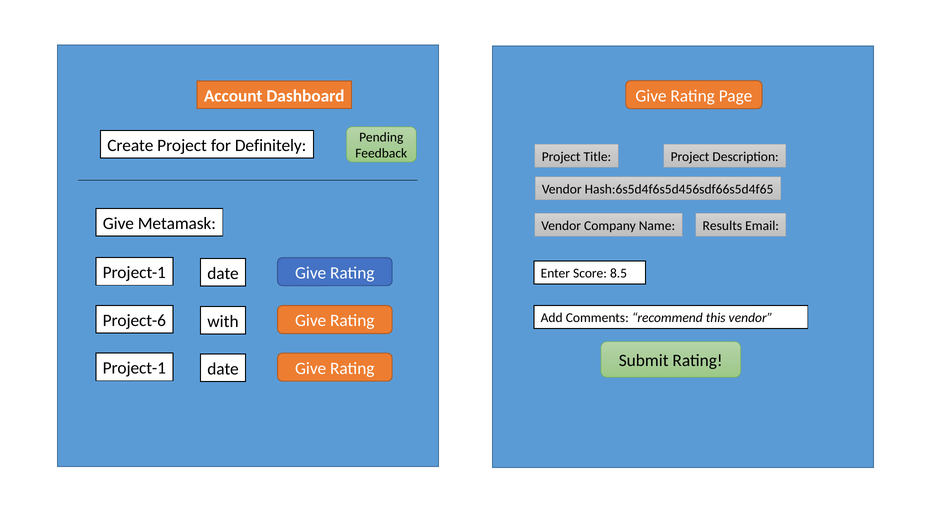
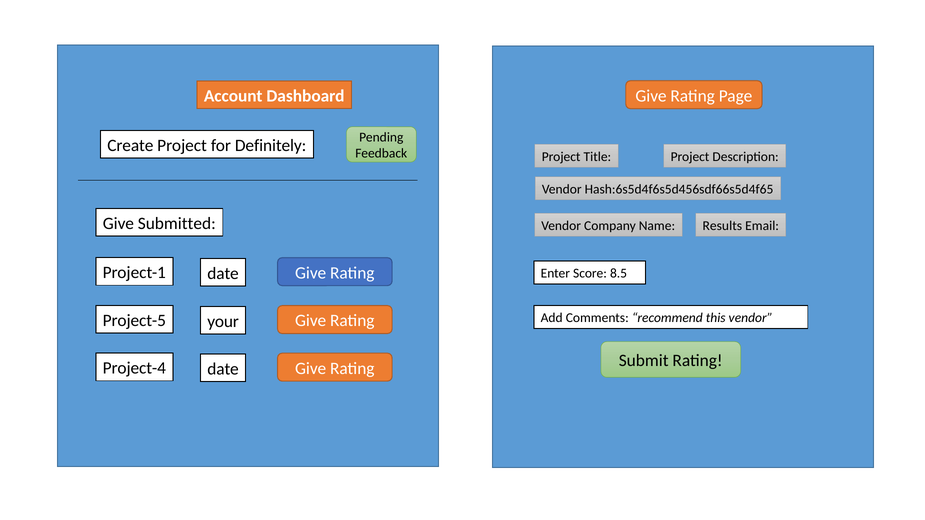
Metamask: Metamask -> Submitted (177, 223)
Project-6: Project-6 -> Project-5 (134, 321)
with: with -> your (223, 322)
Project-1: Project-1 -> Project-4 (134, 368)
